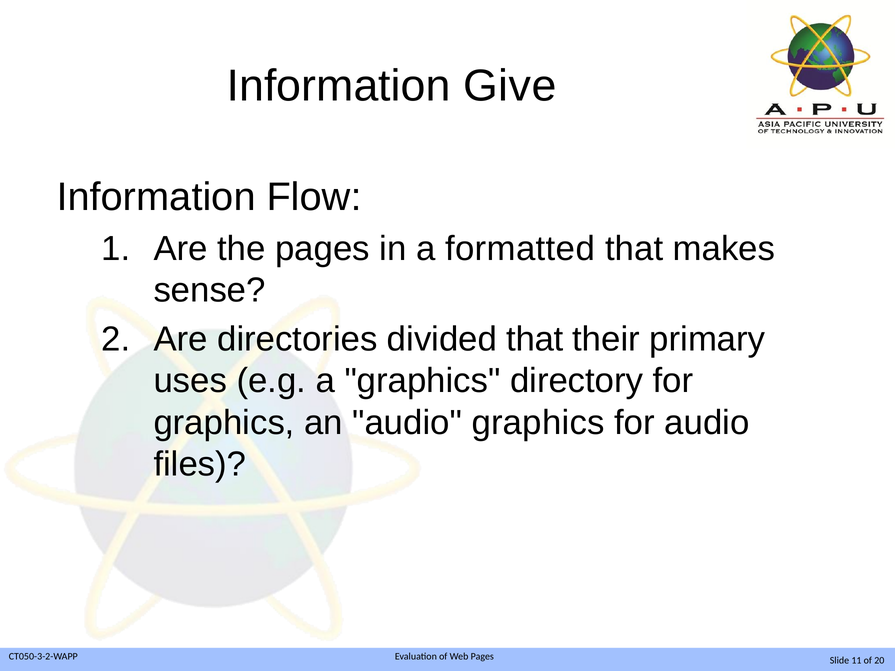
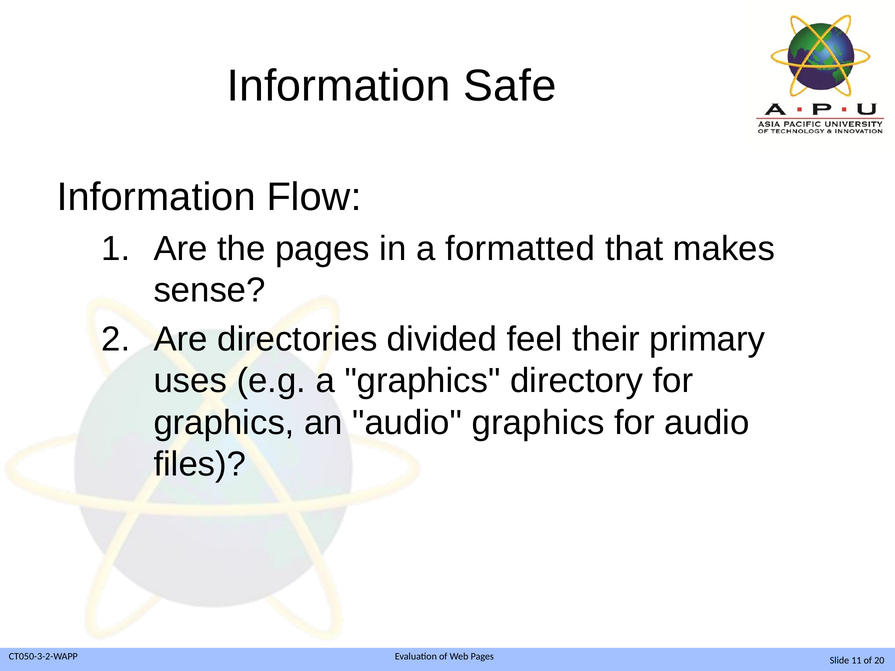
Give: Give -> Safe (510, 86)
divided that: that -> feel (535, 339)
